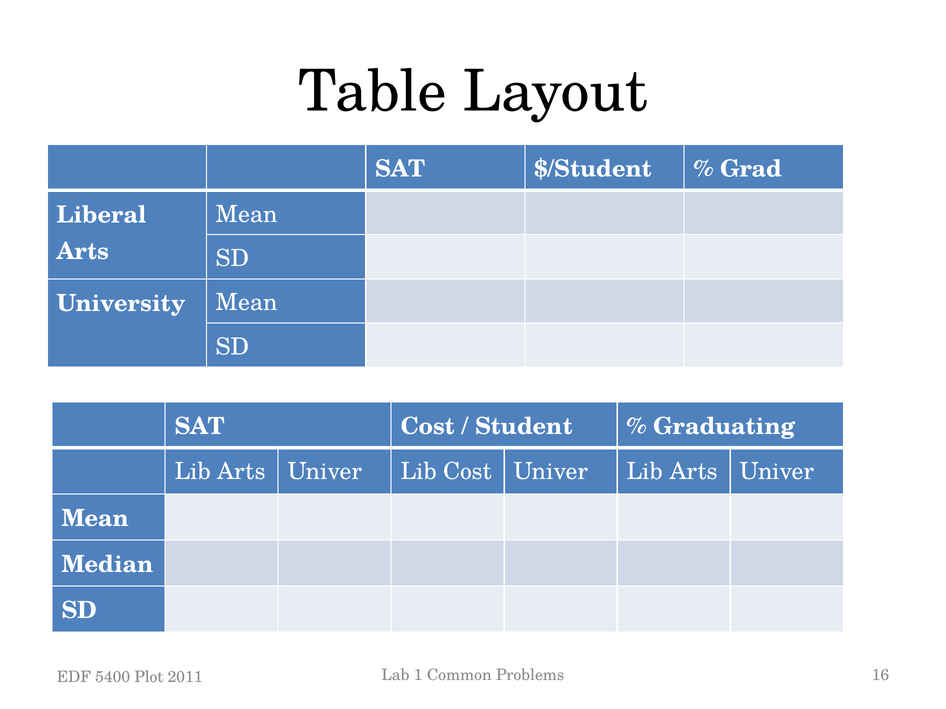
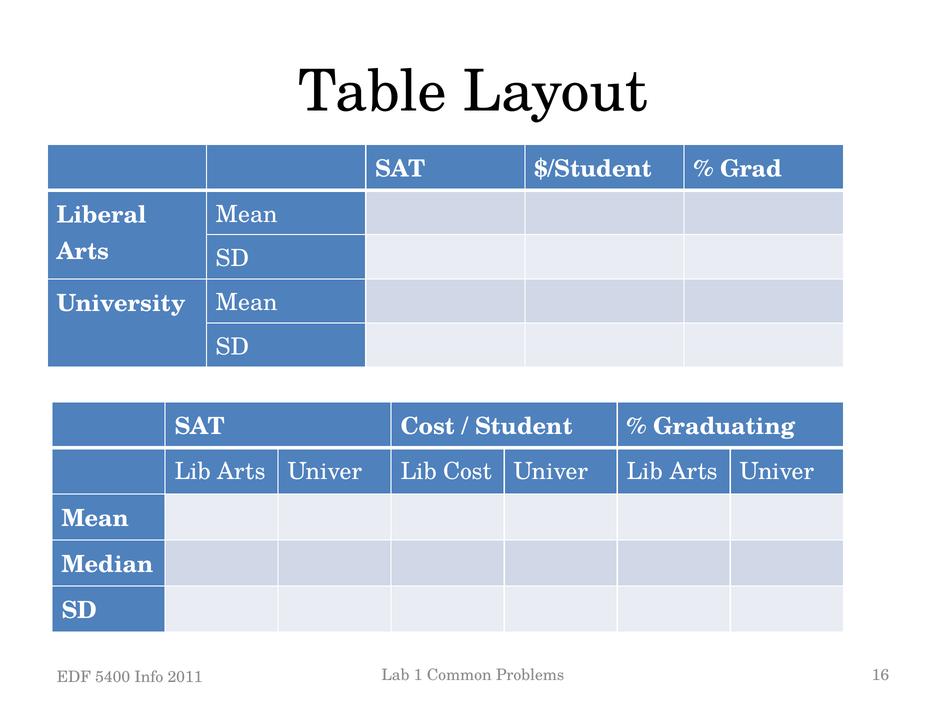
Plot: Plot -> Info (149, 678)
